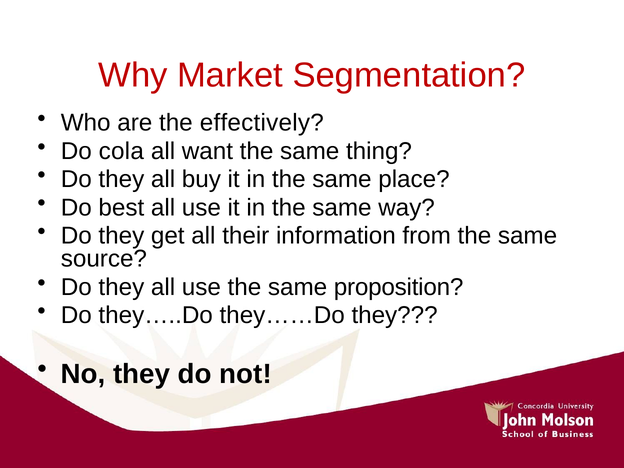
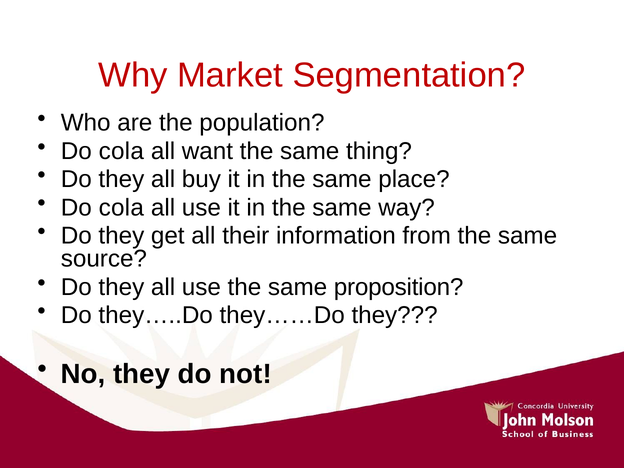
effectively: effectively -> population (262, 123)
best: best -> cola (121, 207)
